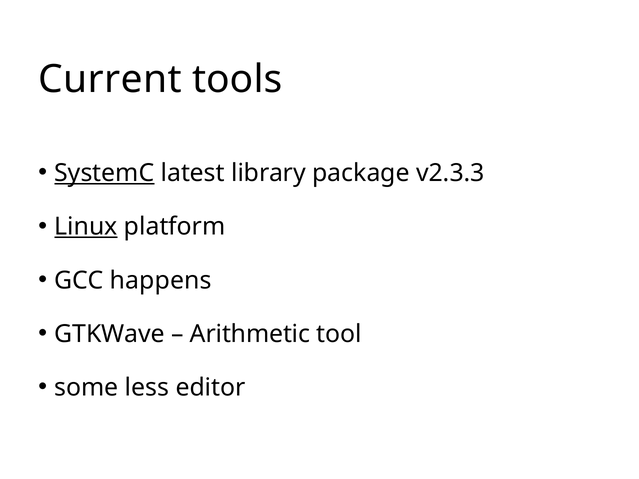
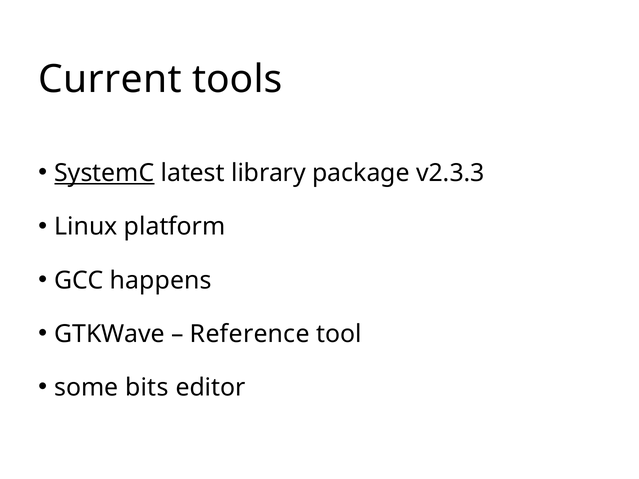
Linux underline: present -> none (86, 227)
Arithmetic: Arithmetic -> Reference (250, 334)
less: less -> bits (147, 388)
